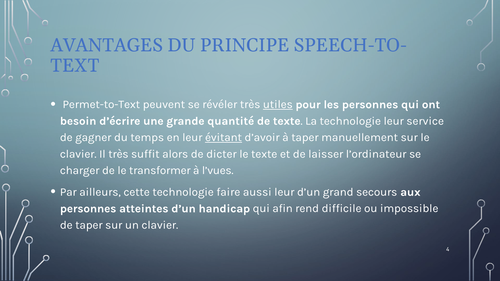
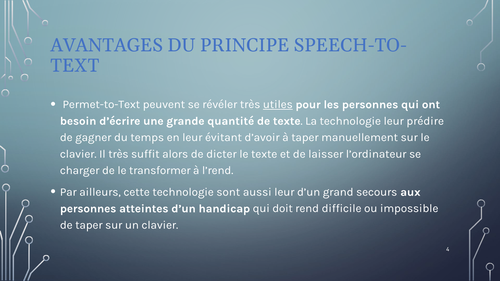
service: service -> prédire (425, 121)
évitant underline: present -> none (224, 138)
l’vues: l’vues -> l’rend (218, 171)
faire: faire -> sont (228, 192)
afin: afin -> doit (283, 209)
